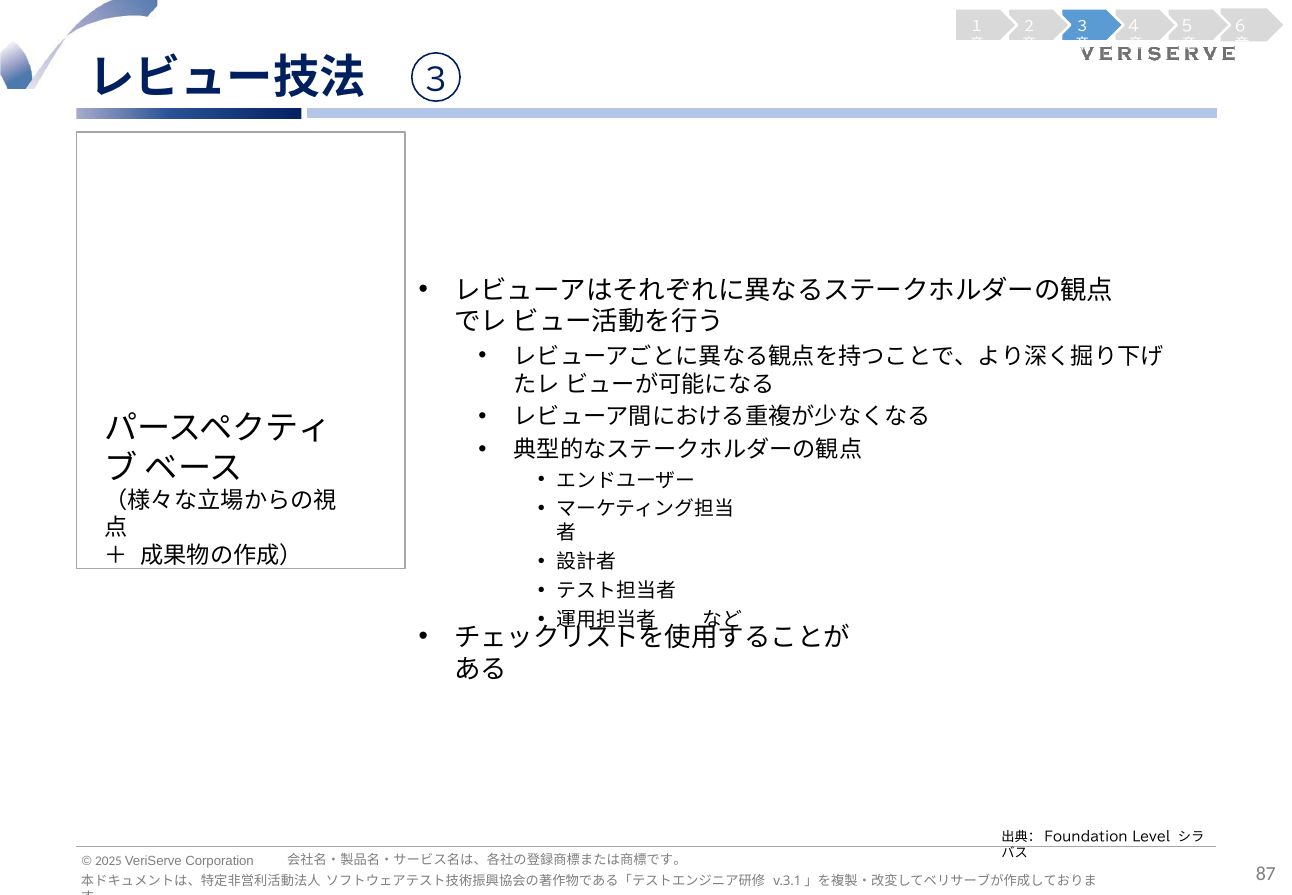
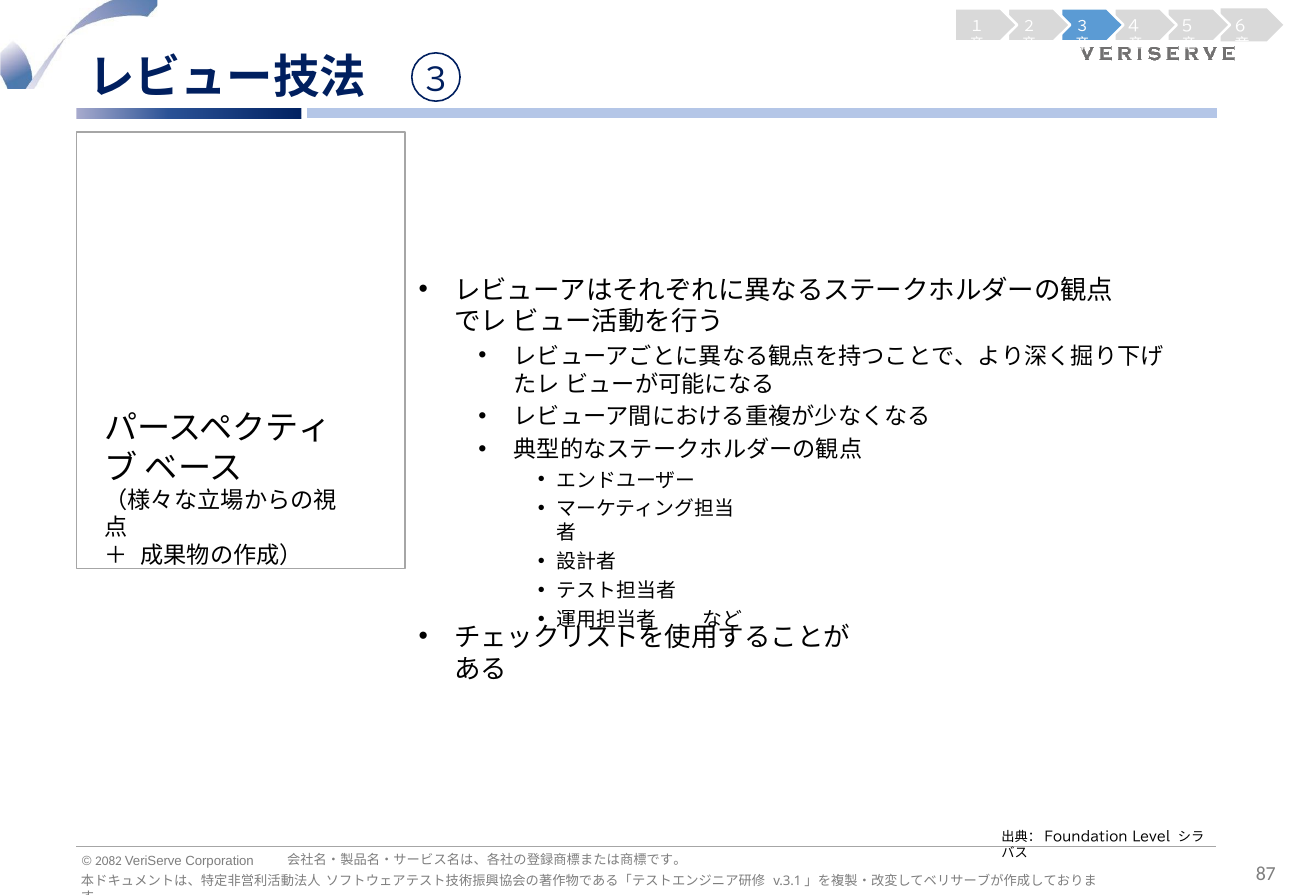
2025: 2025 -> 2082 (109, 861)
